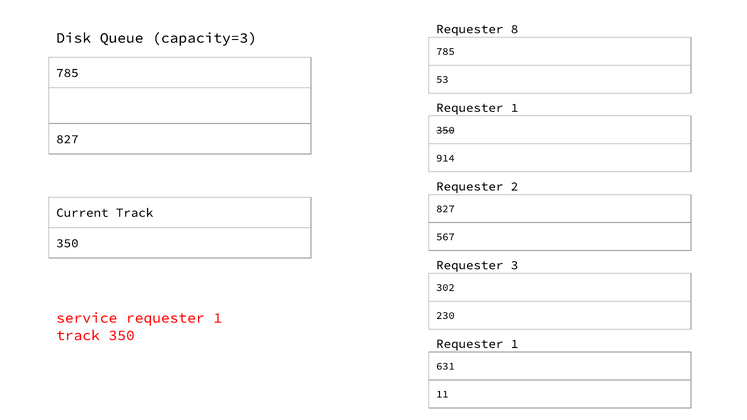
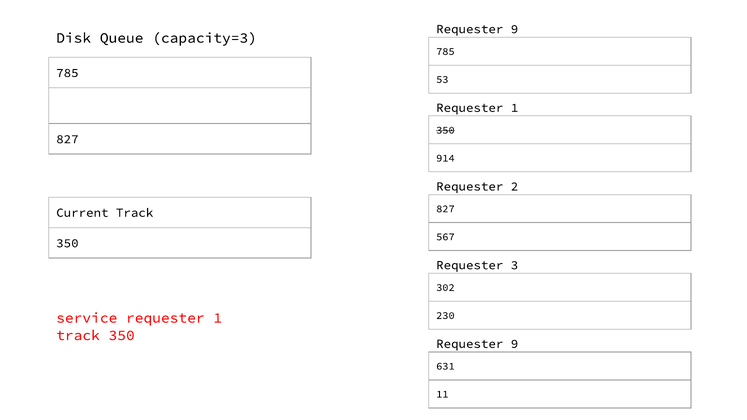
8: 8 -> 9 (515, 29)
1: 1 -> 9 (515, 344)
